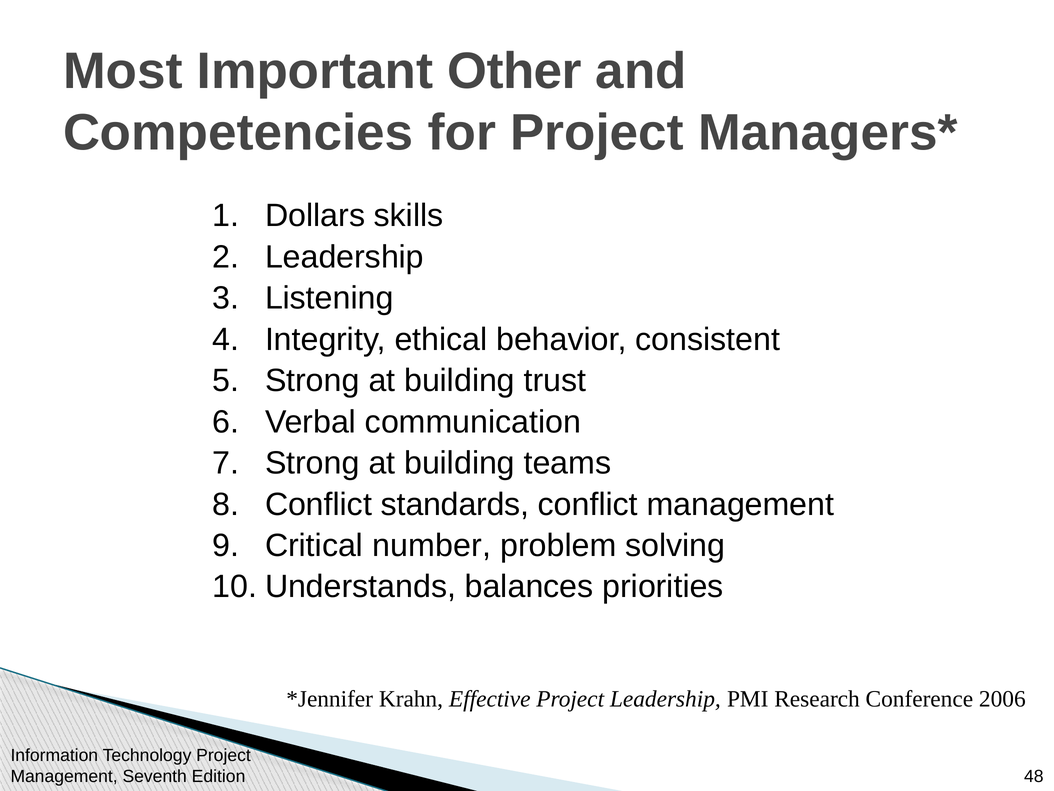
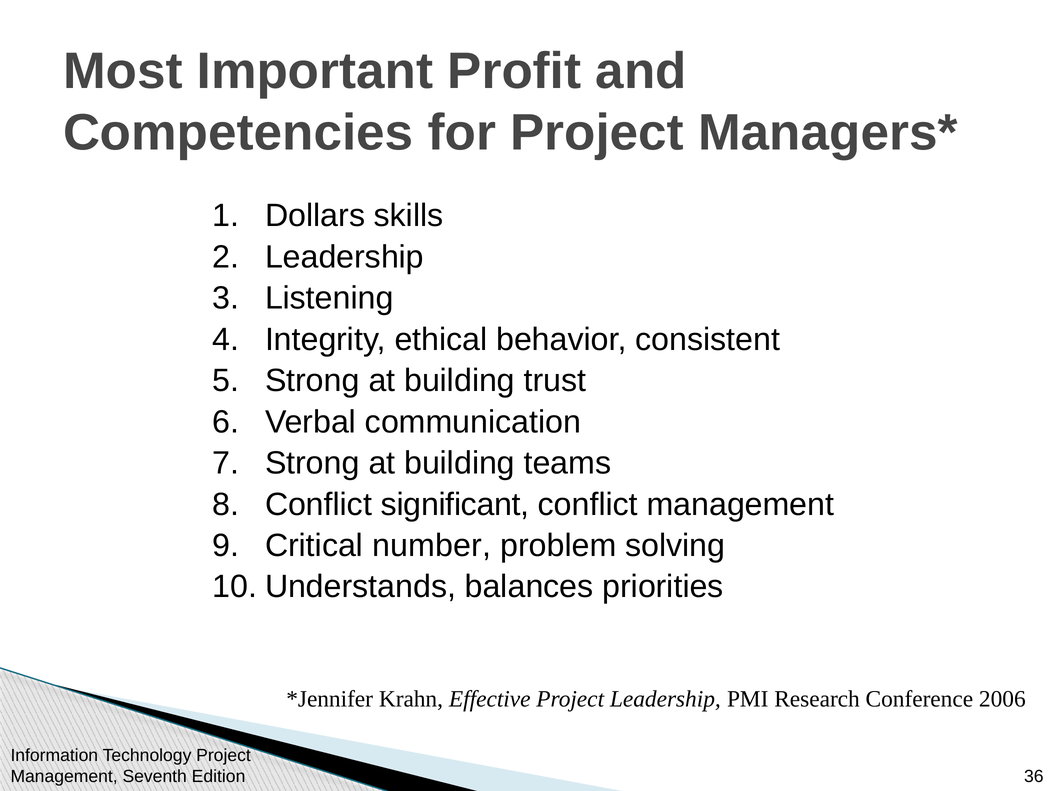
Other: Other -> Profit (514, 71)
standards: standards -> significant (455, 504)
48: 48 -> 36 (1034, 776)
